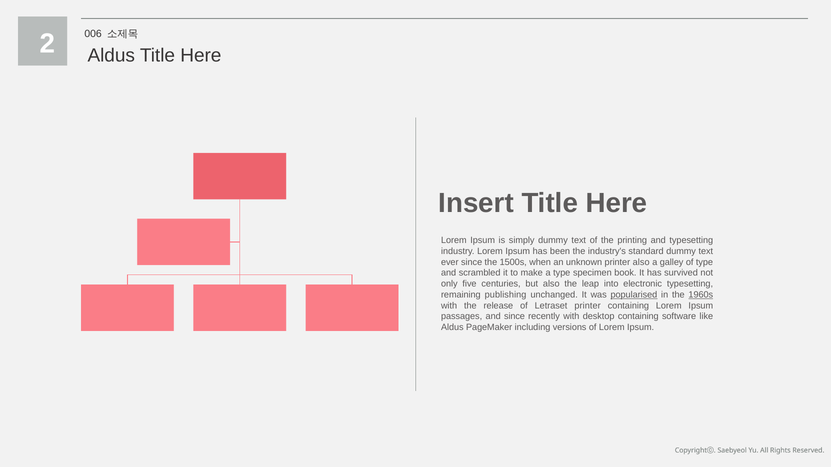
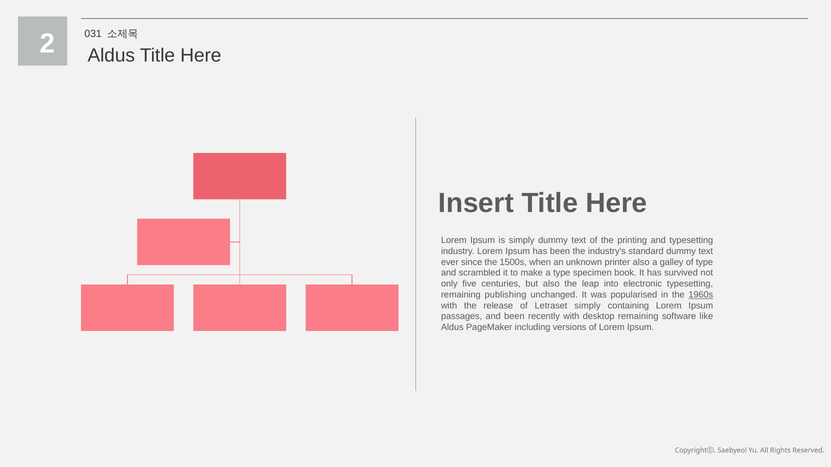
006: 006 -> 031 (93, 34)
popularised underline: present -> none (634, 295)
Letraset printer: printer -> simply (588, 306)
and since: since -> been (514, 317)
desktop containing: containing -> remaining (638, 317)
